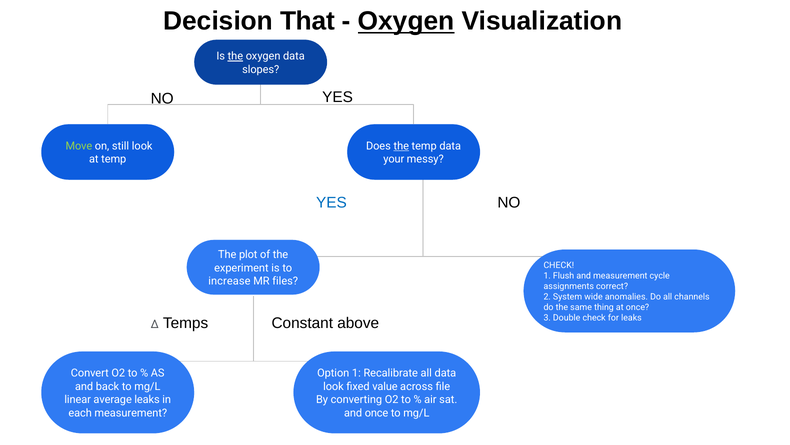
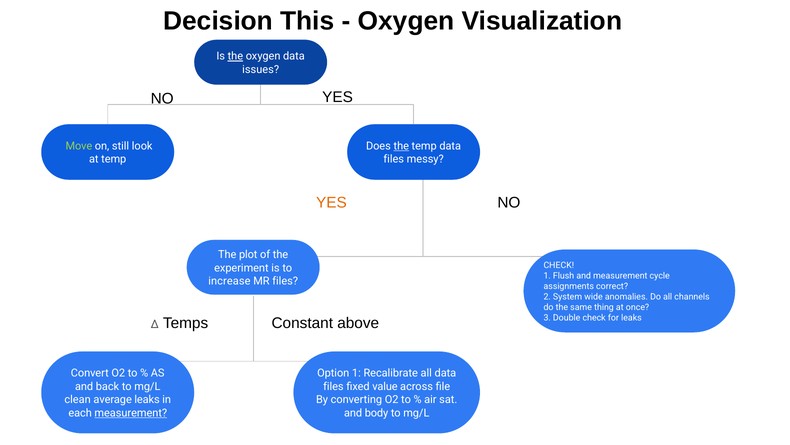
That: That -> This (307, 21)
Oxygen underline: present -> none (406, 21)
slopes: slopes -> issues (261, 69)
your: your -> files (394, 159)
YES colour: blue -> orange (331, 202)
look: look -> files (333, 386)
linear: linear -> clean (78, 399)
measurement underline: none -> present (131, 412)
and once: once -> body (377, 412)
